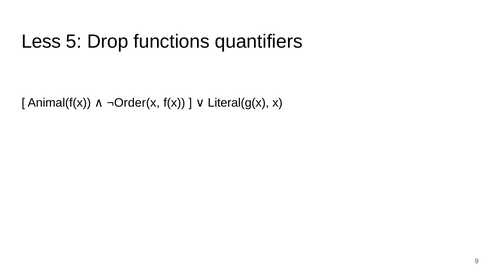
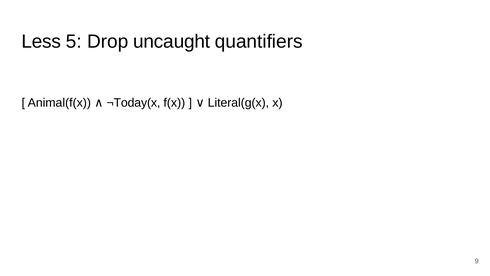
functions: functions -> uncaught (172, 42)
¬Order(x: ¬Order(x -> ¬Today(x (133, 103)
